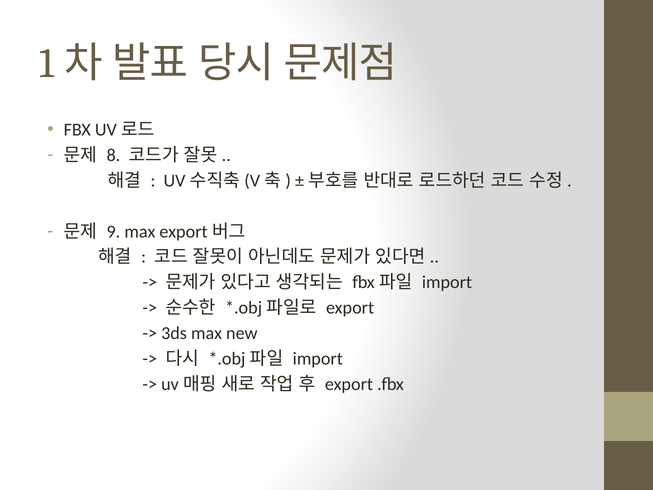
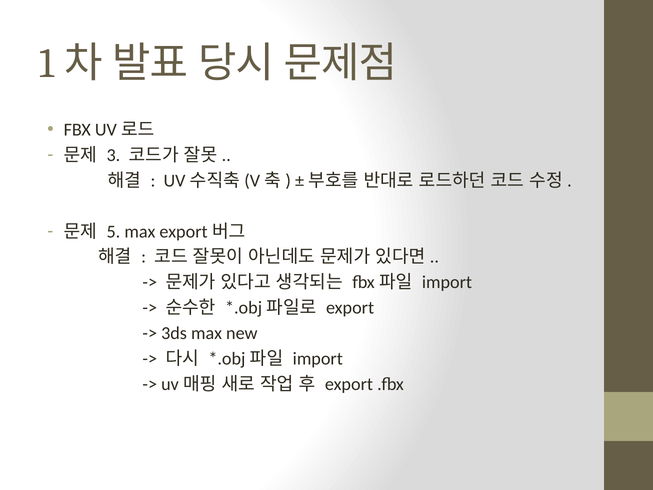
8: 8 -> 3 (113, 155)
9: 9 -> 5 (113, 231)
